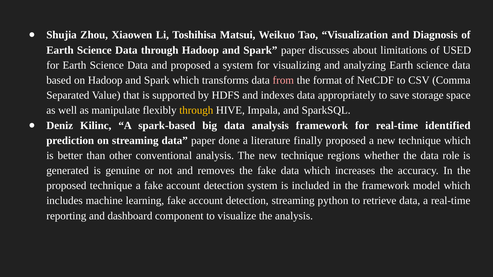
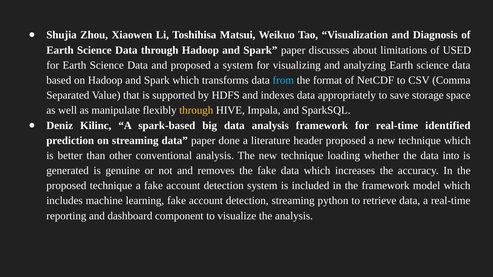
from colour: pink -> light blue (283, 80)
finally: finally -> header (308, 141)
regions: regions -> loading (344, 156)
role: role -> into (451, 156)
